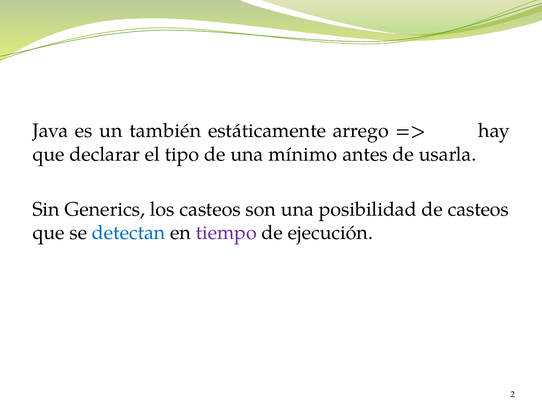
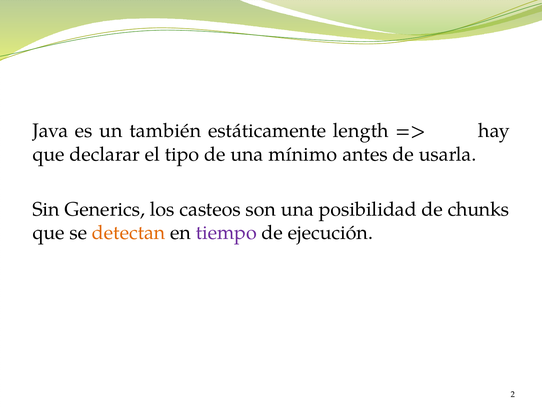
arrego: arrego -> length (361, 131)
de casteos: casteos -> chunks (478, 209)
detectan colour: blue -> orange (129, 232)
